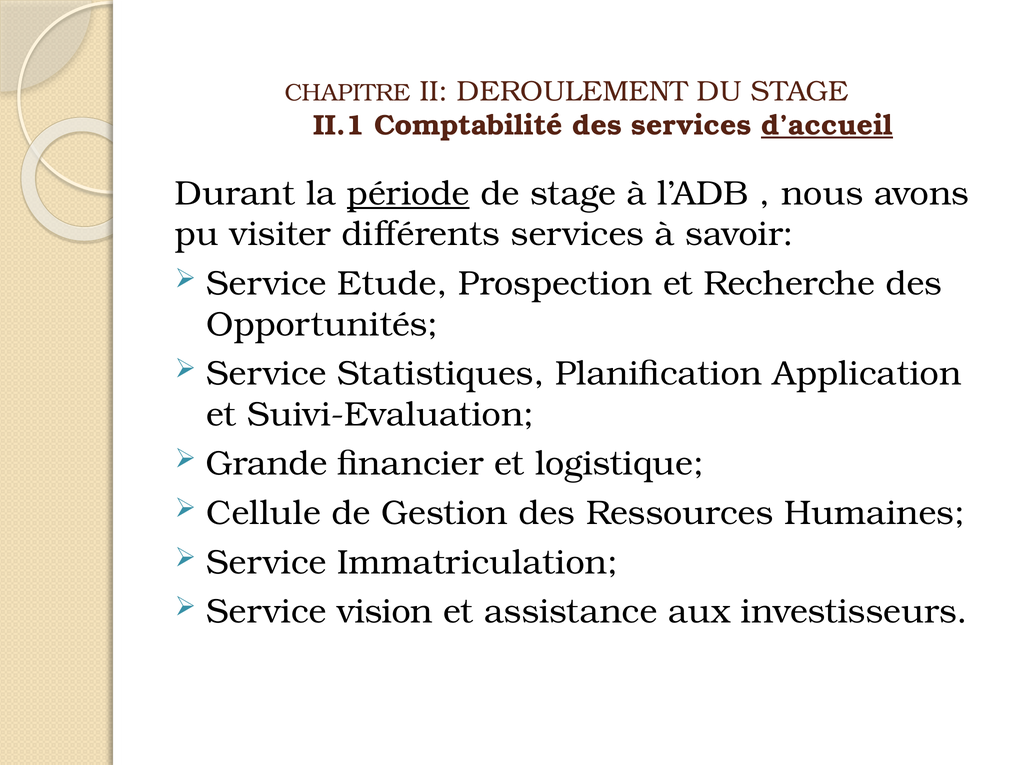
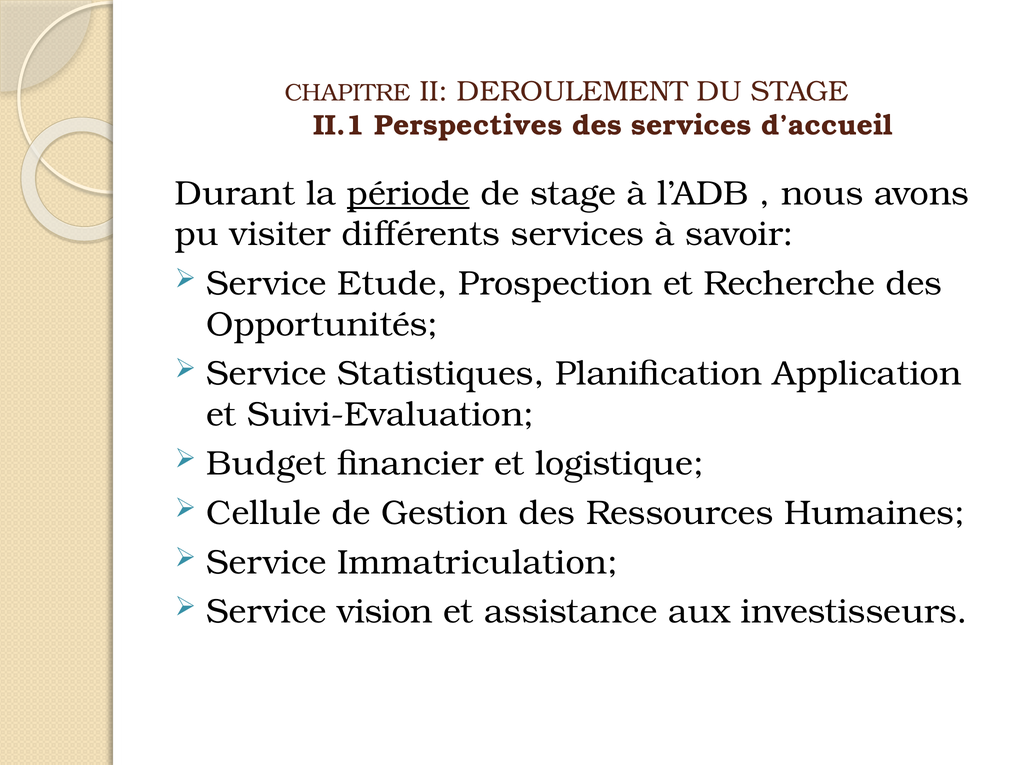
Comptabilité: Comptabilité -> Perspectives (468, 125)
d’accueil underline: present -> none (827, 125)
Grande: Grande -> Budget (266, 464)
